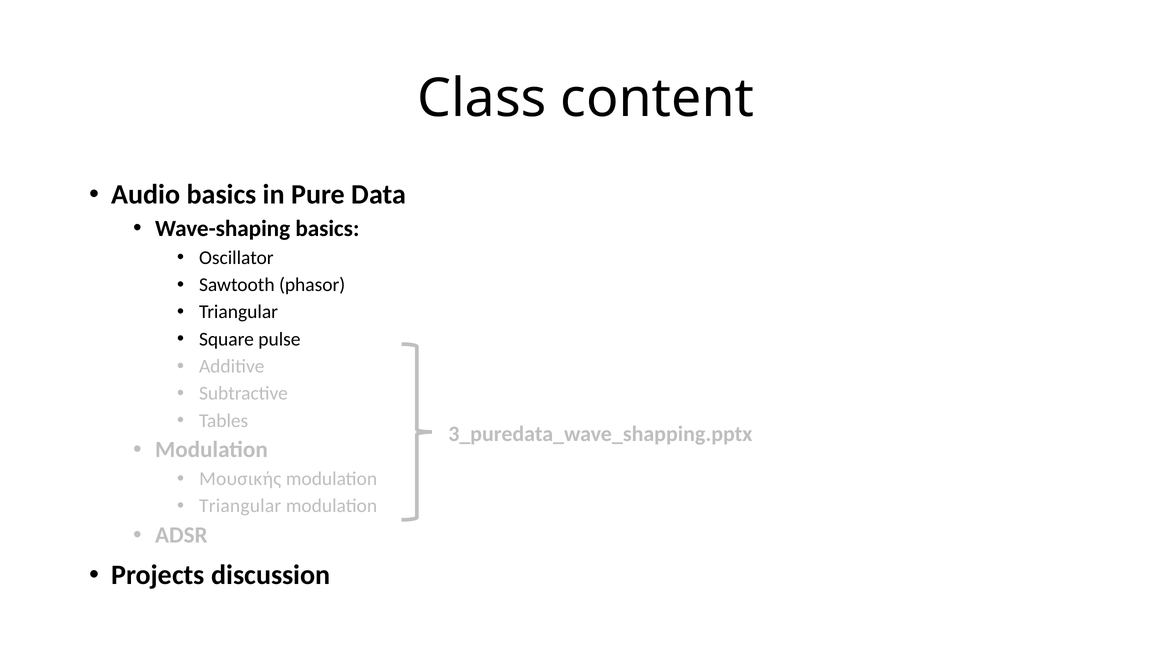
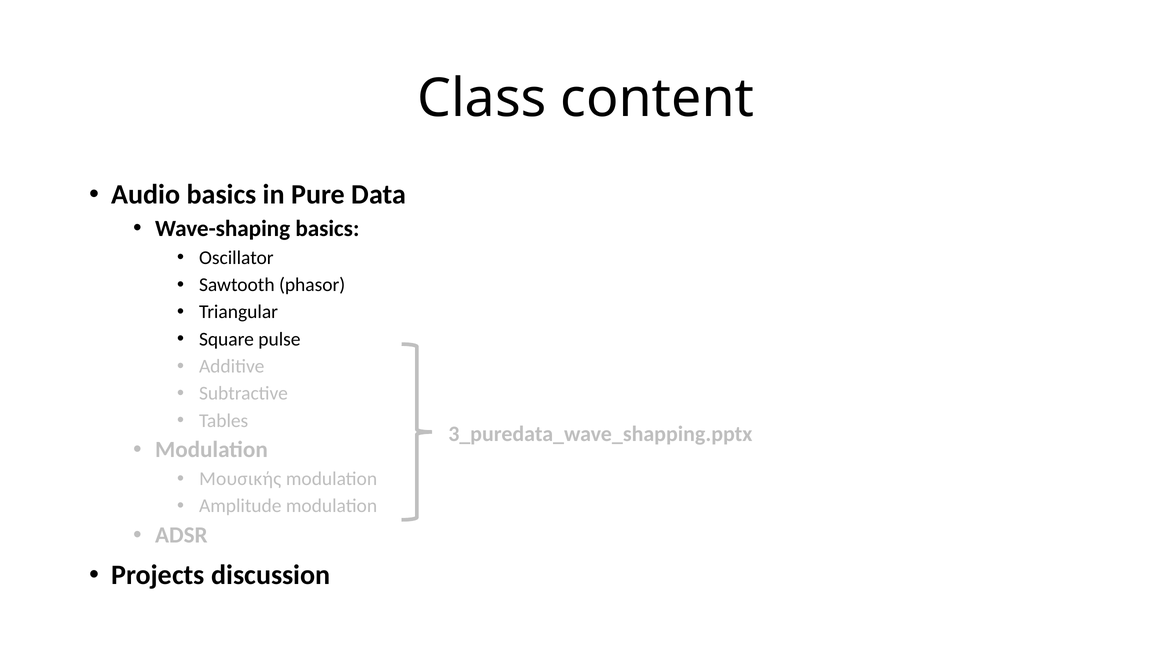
Triangular: Triangular -> Amplitude (240, 506)
